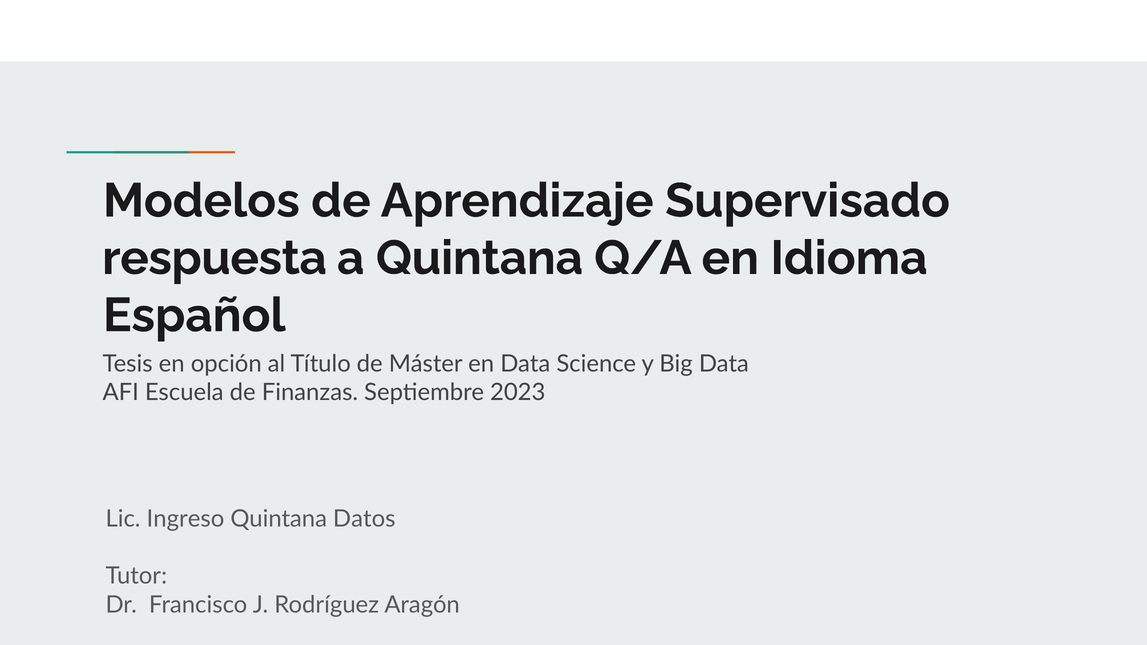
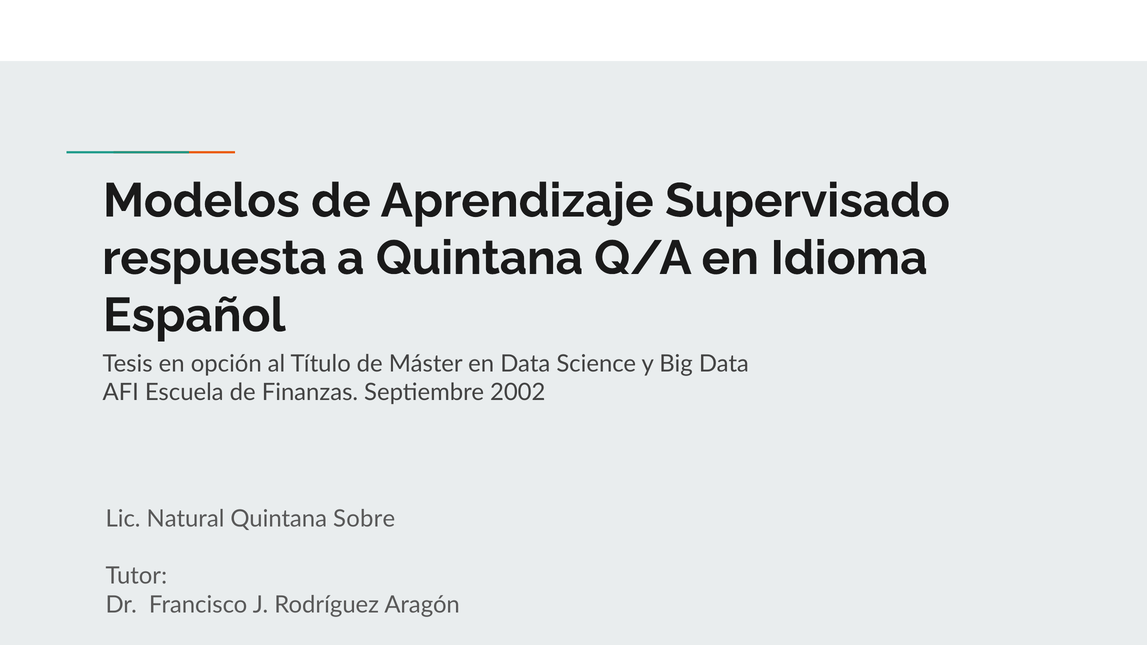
2023: 2023 -> 2002 (518, 393)
Ingreso: Ingreso -> Natural (186, 519)
Datos: Datos -> Sobre (364, 519)
